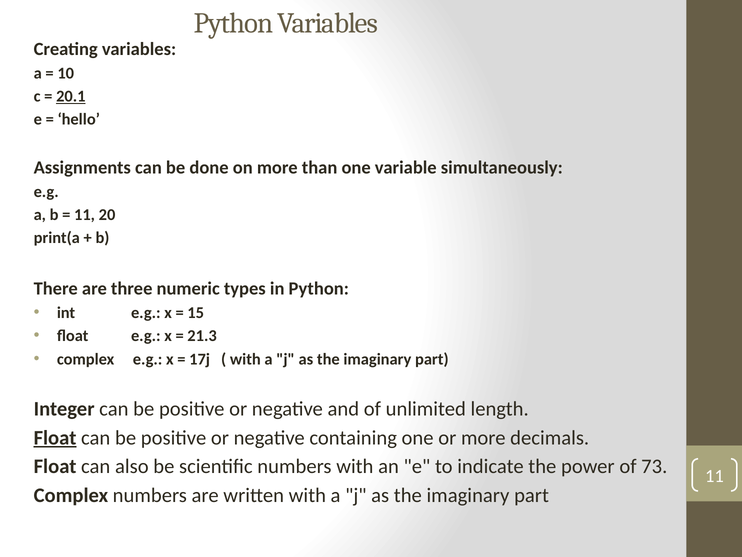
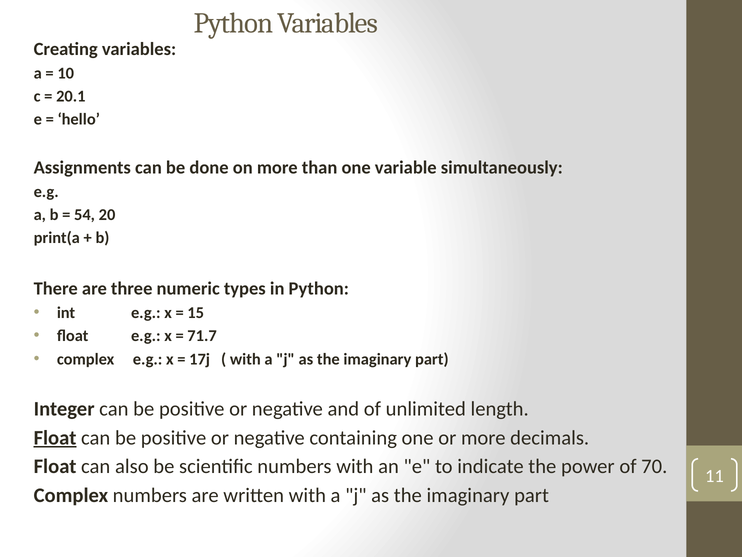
20.1 underline: present -> none (71, 96)
11: 11 -> 54 (85, 215)
21.3: 21.3 -> 71.7 (202, 336)
73: 73 -> 70 (654, 466)
